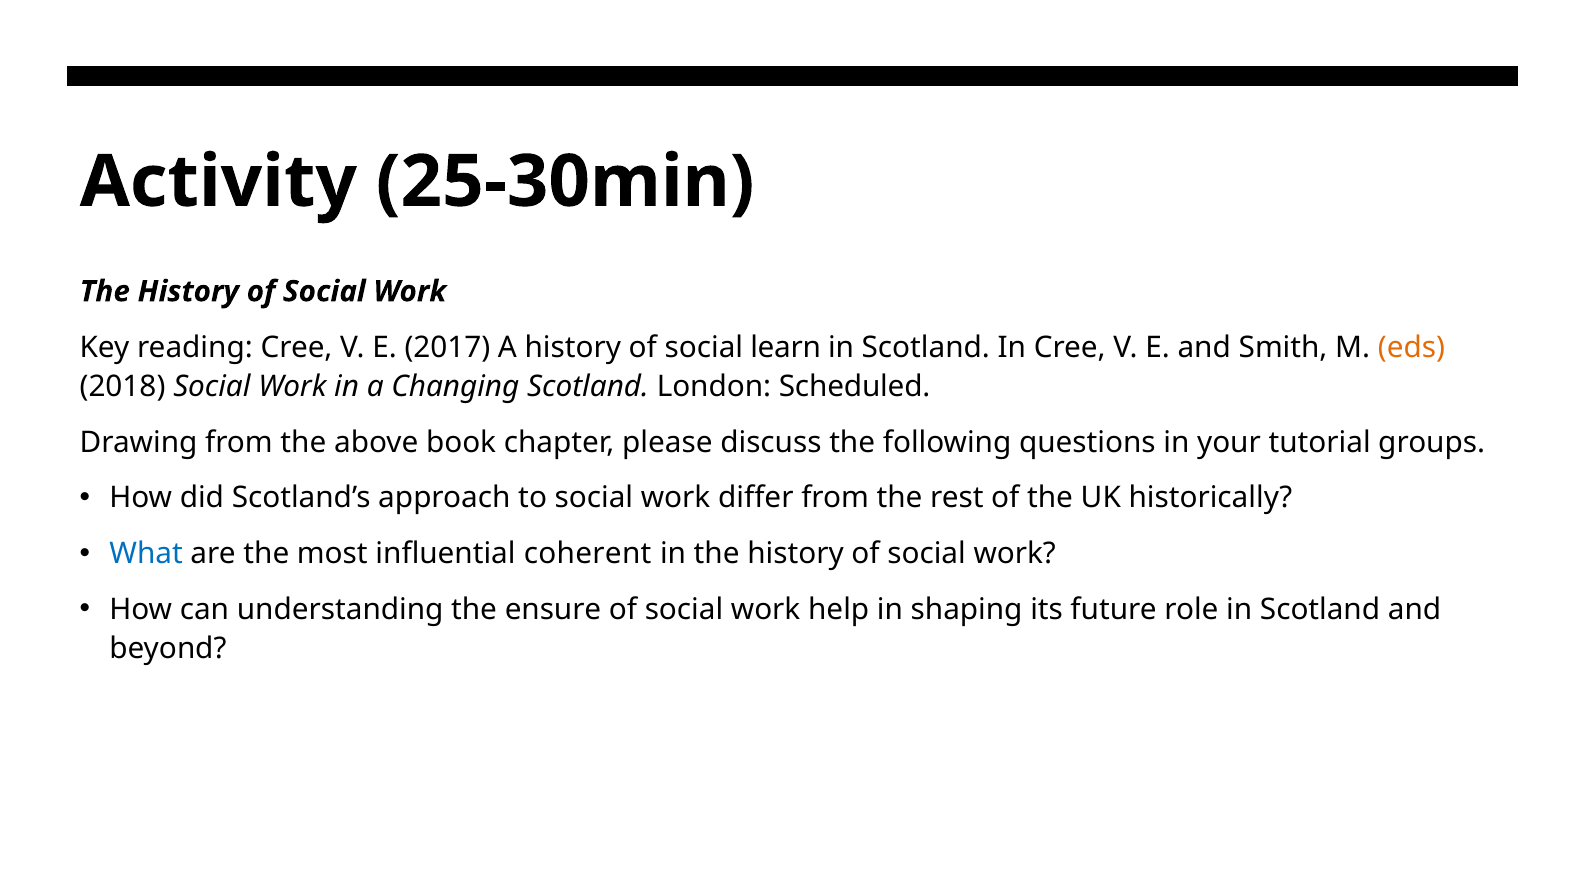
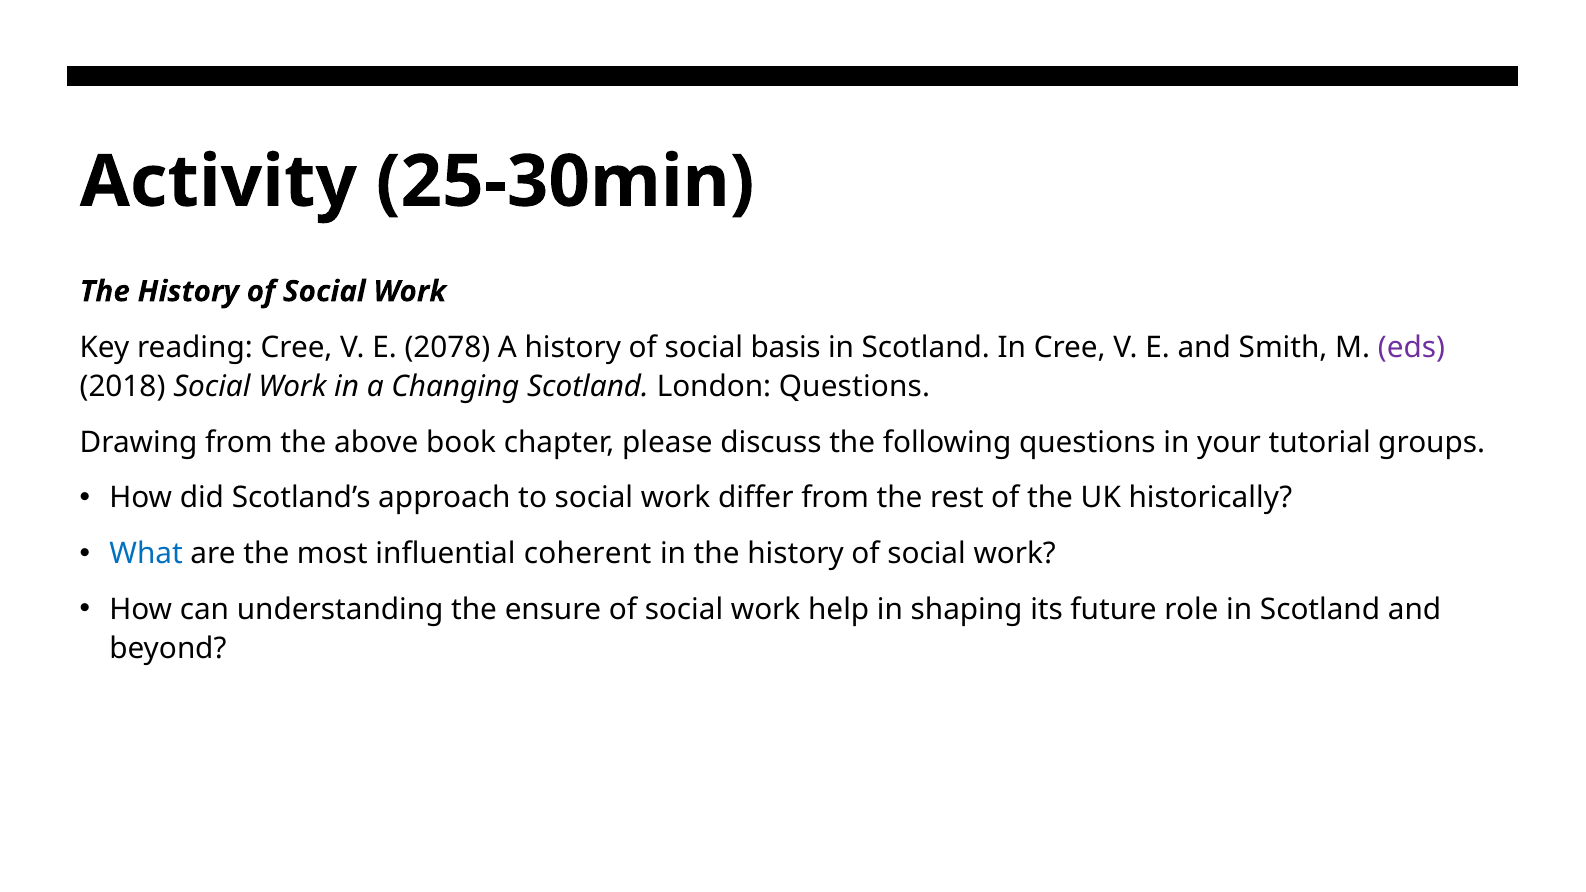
2017: 2017 -> 2078 (447, 347)
learn: learn -> basis (786, 347)
eds colour: orange -> purple (1411, 347)
London Scheduled: Scheduled -> Questions (854, 387)
